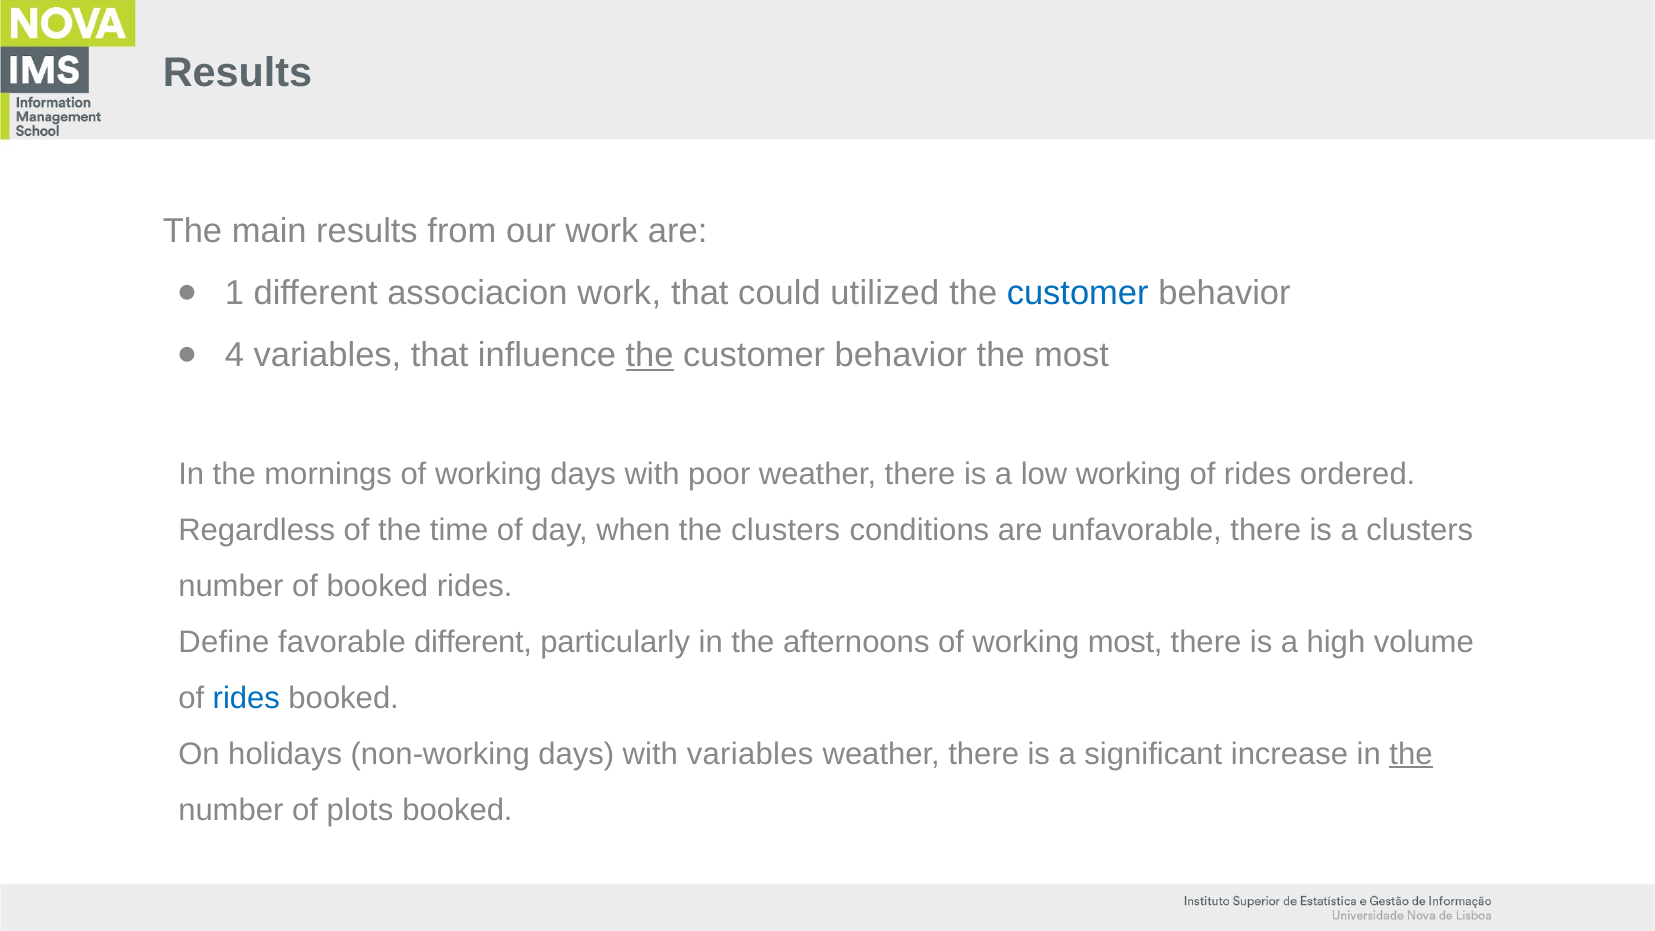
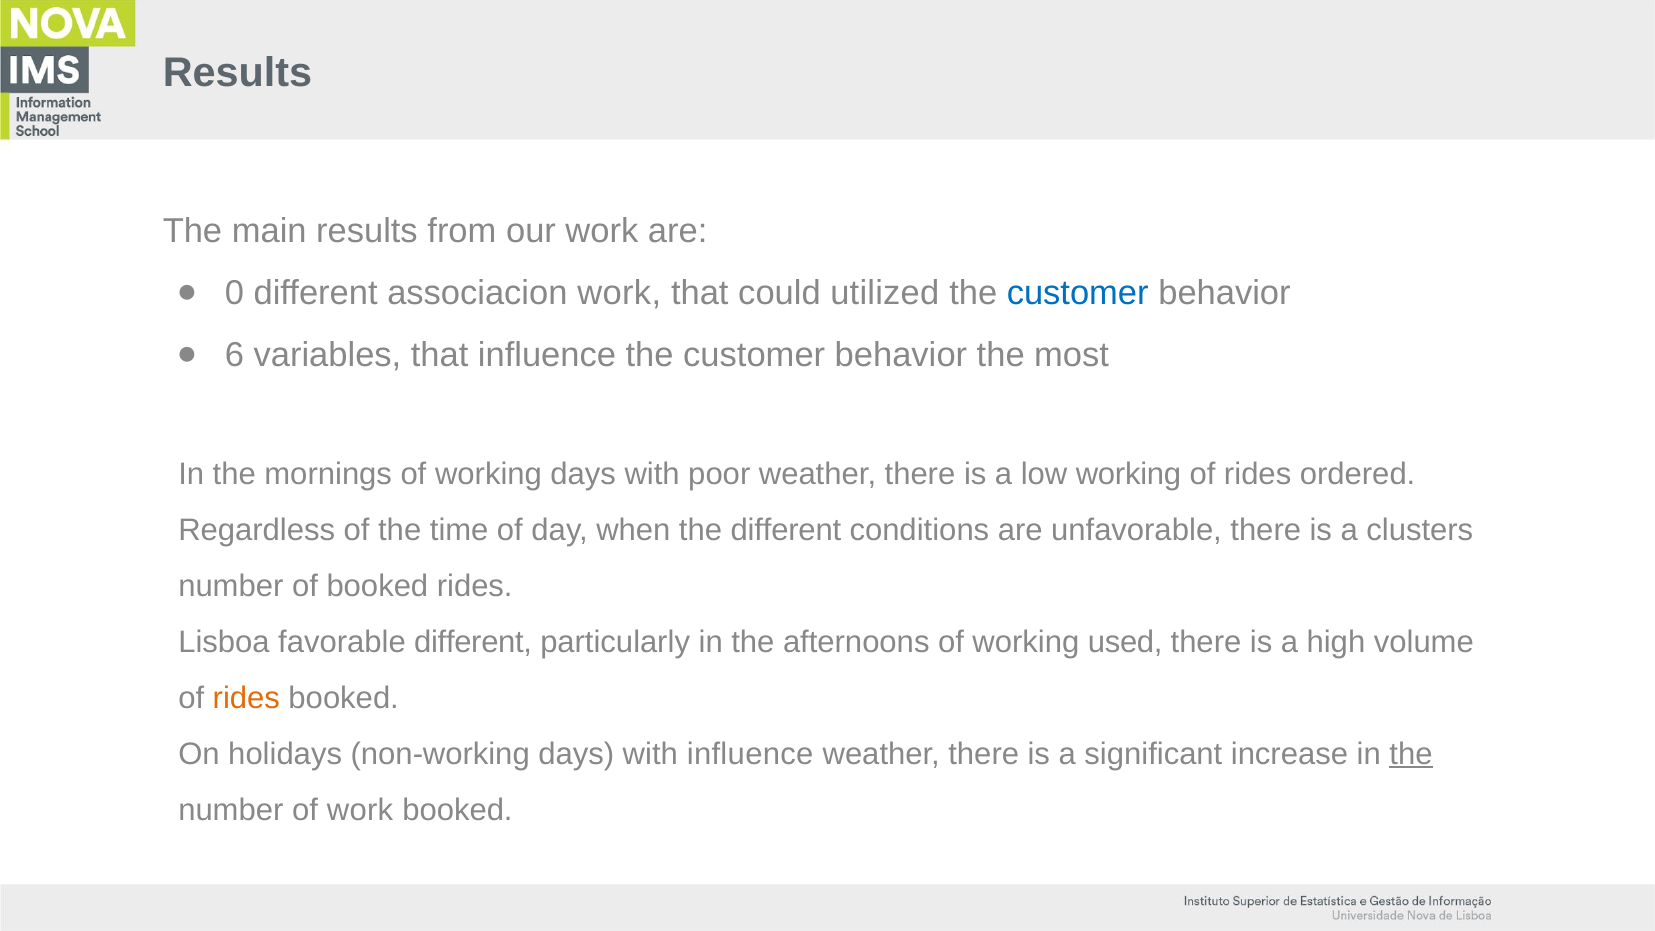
1: 1 -> 0 (234, 293)
4: 4 -> 6 (234, 355)
the underline: present -> none (650, 355)
the clusters: clusters -> different (786, 530)
Define: Define -> Lisboa (224, 642)
working most: most -> used (1125, 642)
rides colour: blue -> orange (246, 698)
with variables: variables -> influence (750, 754)
of plots: plots -> work (360, 810)
